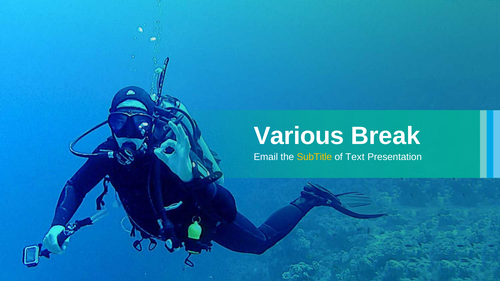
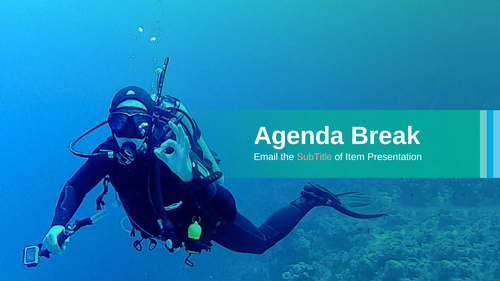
Various: Various -> Agenda (299, 136)
SubTitle colour: yellow -> pink (314, 157)
Text: Text -> Item (355, 157)
